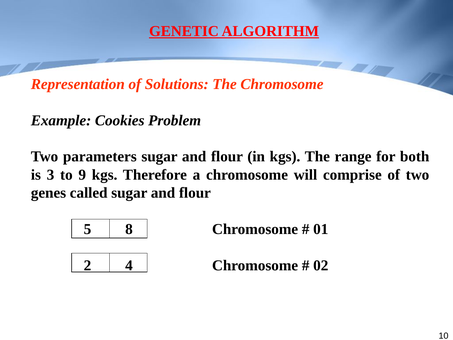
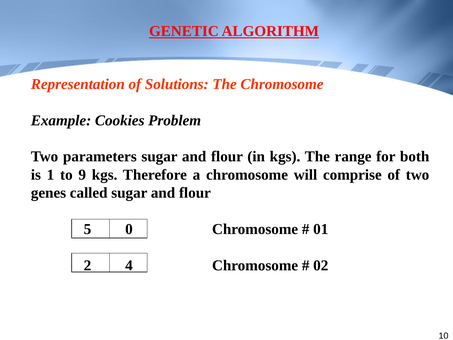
3: 3 -> 1 (50, 175)
8: 8 -> 0 (129, 229)
